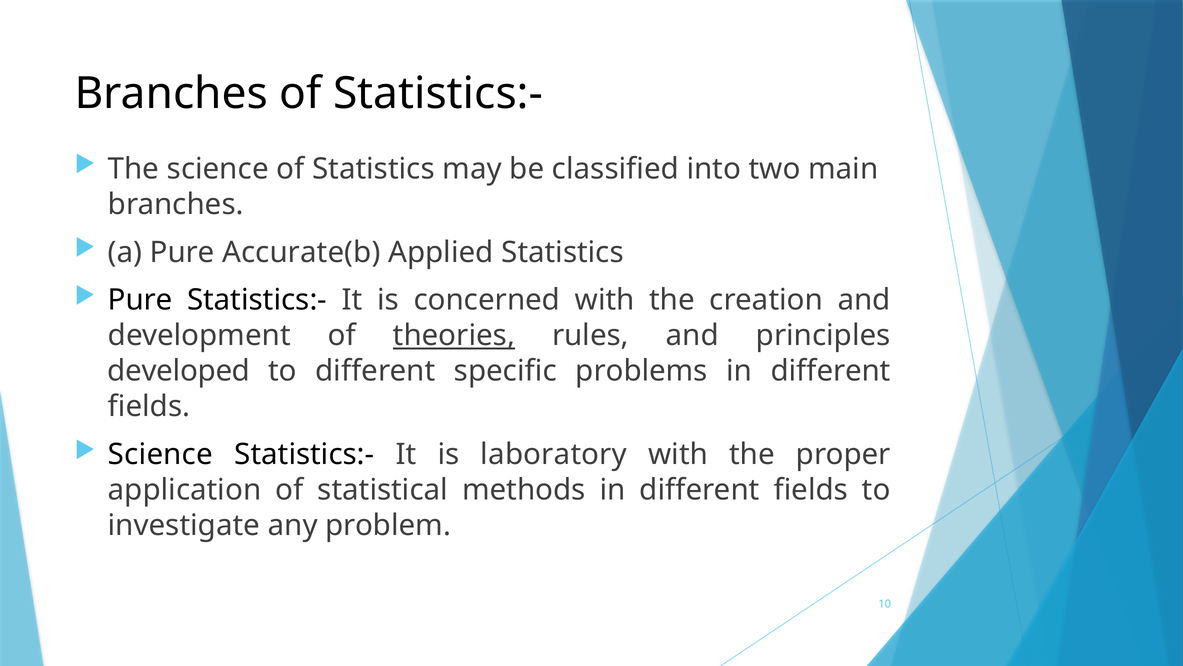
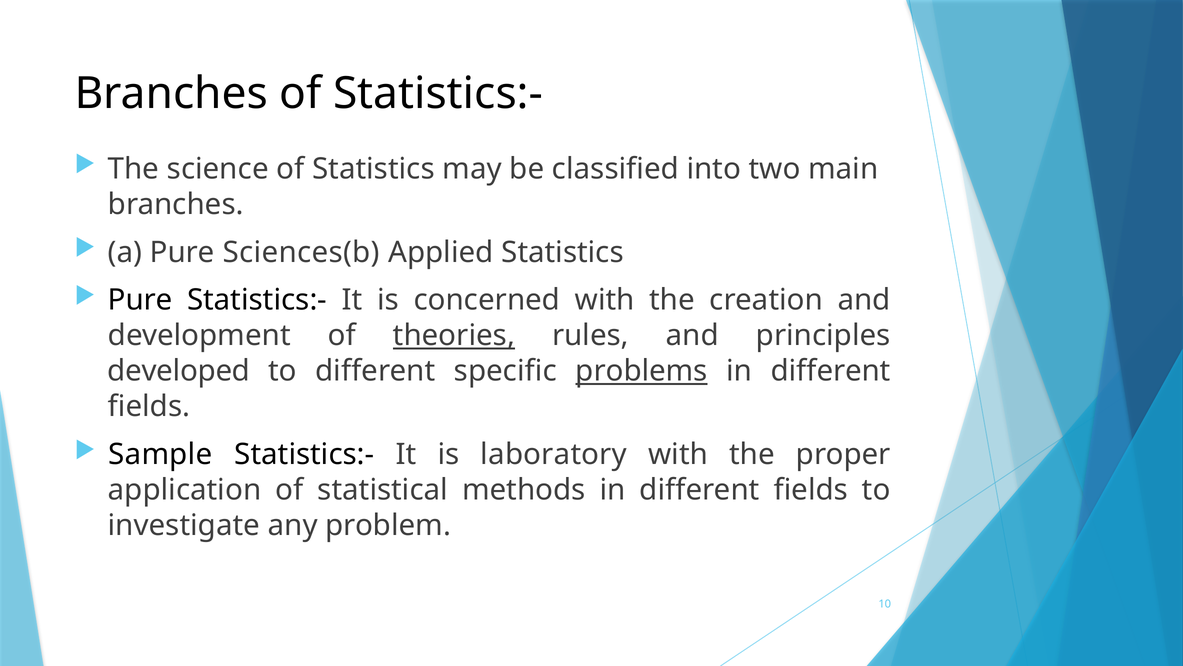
Accurate(b: Accurate(b -> Sciences(b (301, 252)
problems underline: none -> present (642, 371)
Science: Science -> Sample (160, 454)
